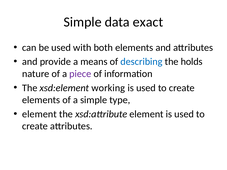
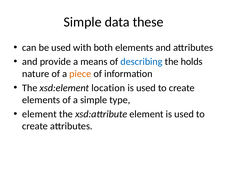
exact: exact -> these (148, 22)
piece colour: purple -> orange (80, 74)
working: working -> location (108, 88)
